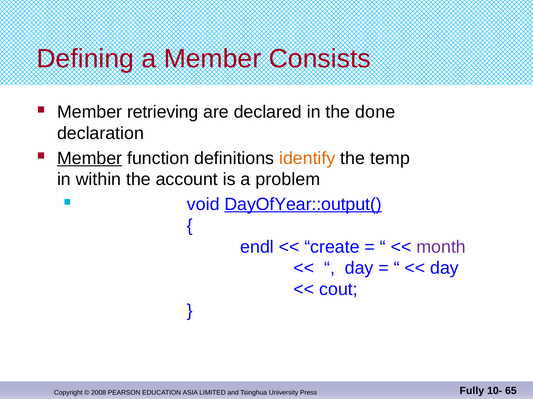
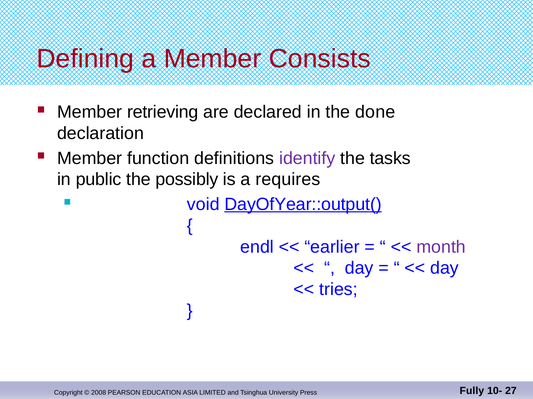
Member underline: present -> none (90, 158)
identify colour: orange -> purple (307, 158)
temp: temp -> tasks (390, 158)
within: within -> public (99, 180)
account: account -> possibly (187, 180)
problem: problem -> requires (288, 180)
create: create -> earlier (332, 247)
cout: cout -> tries (338, 290)
65: 65 -> 27 (511, 392)
